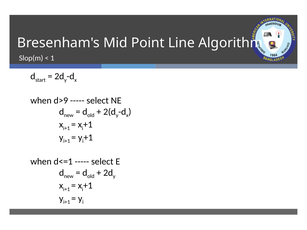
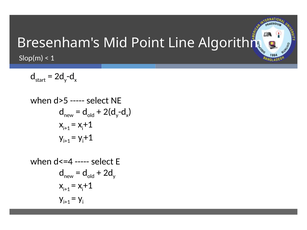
d>9: d>9 -> d>5 (61, 101)
d<=1: d<=1 -> d<=4 (63, 162)
